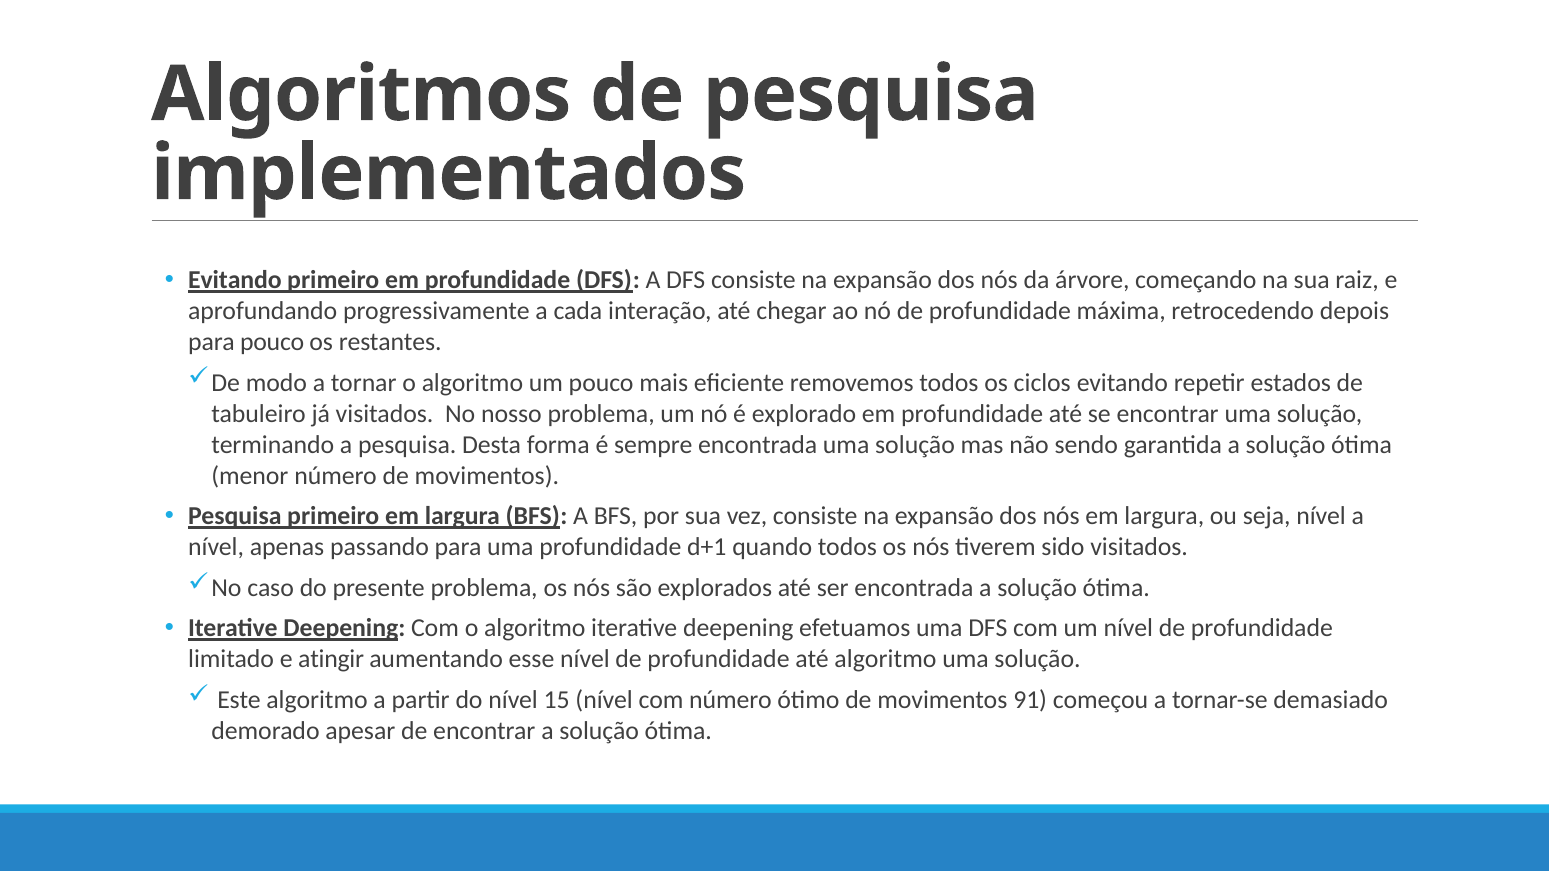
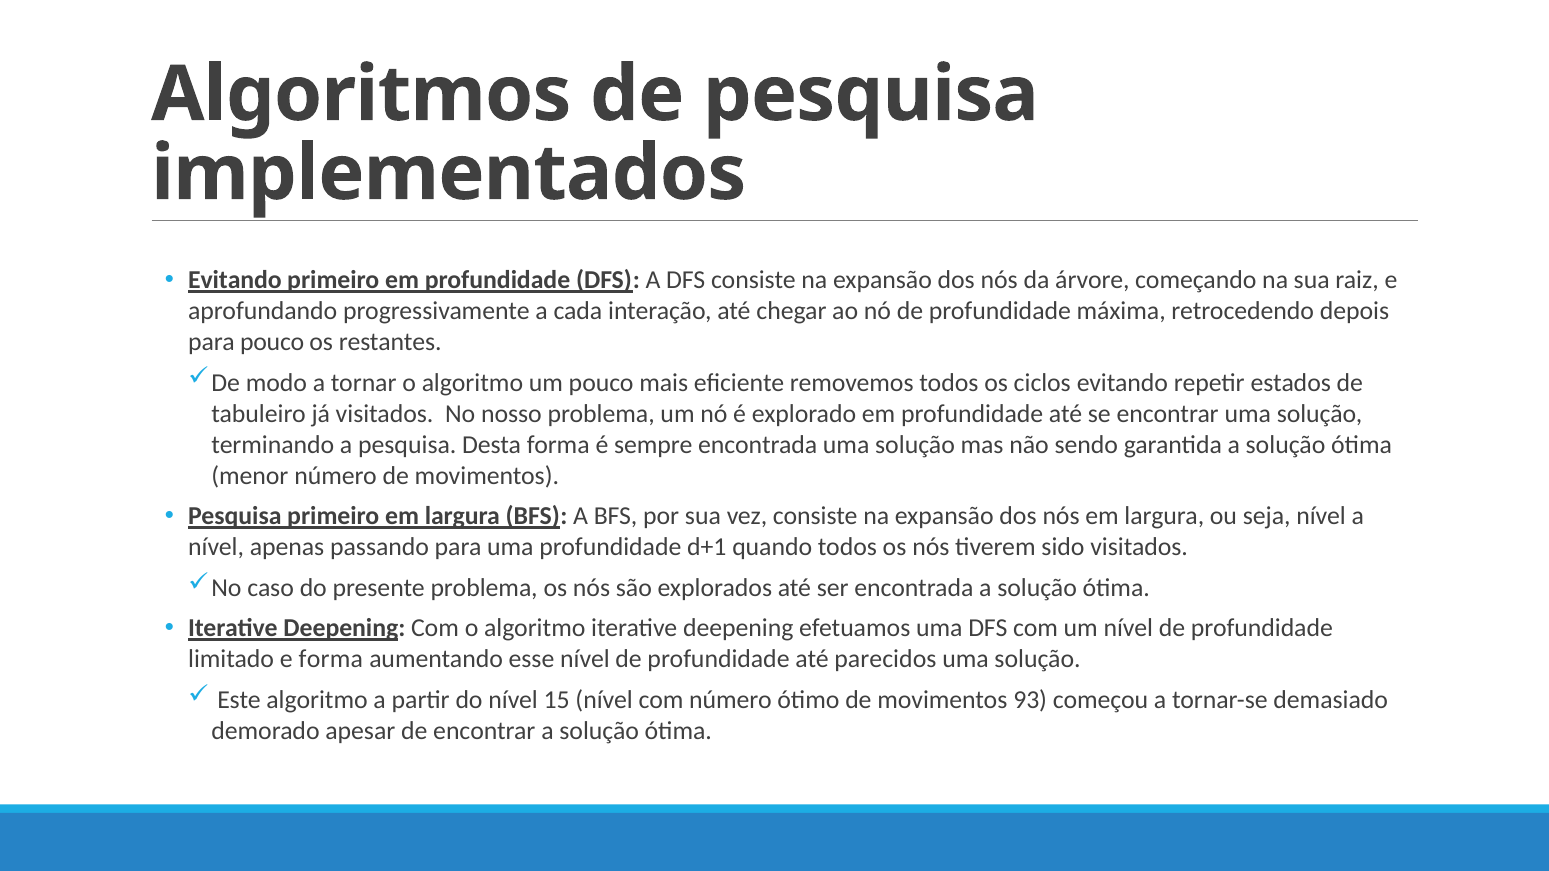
e atingir: atingir -> forma (331, 660)
até algoritmo: algoritmo -> parecidos (885, 660)
91: 91 -> 93 (1030, 700)
